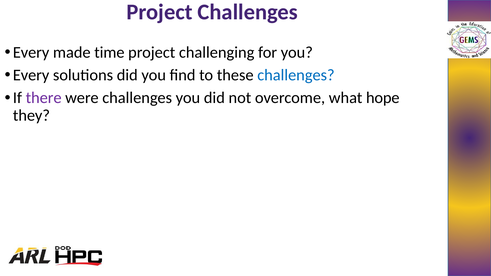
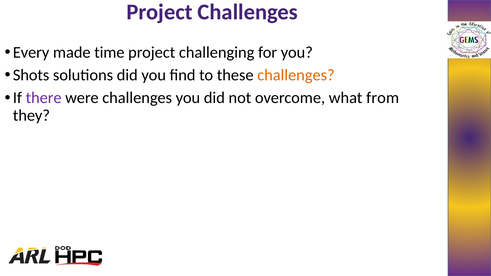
Every: Every -> Shots (31, 75)
challenges colour: blue -> orange (296, 75)
hope: hope -> from (383, 98)
